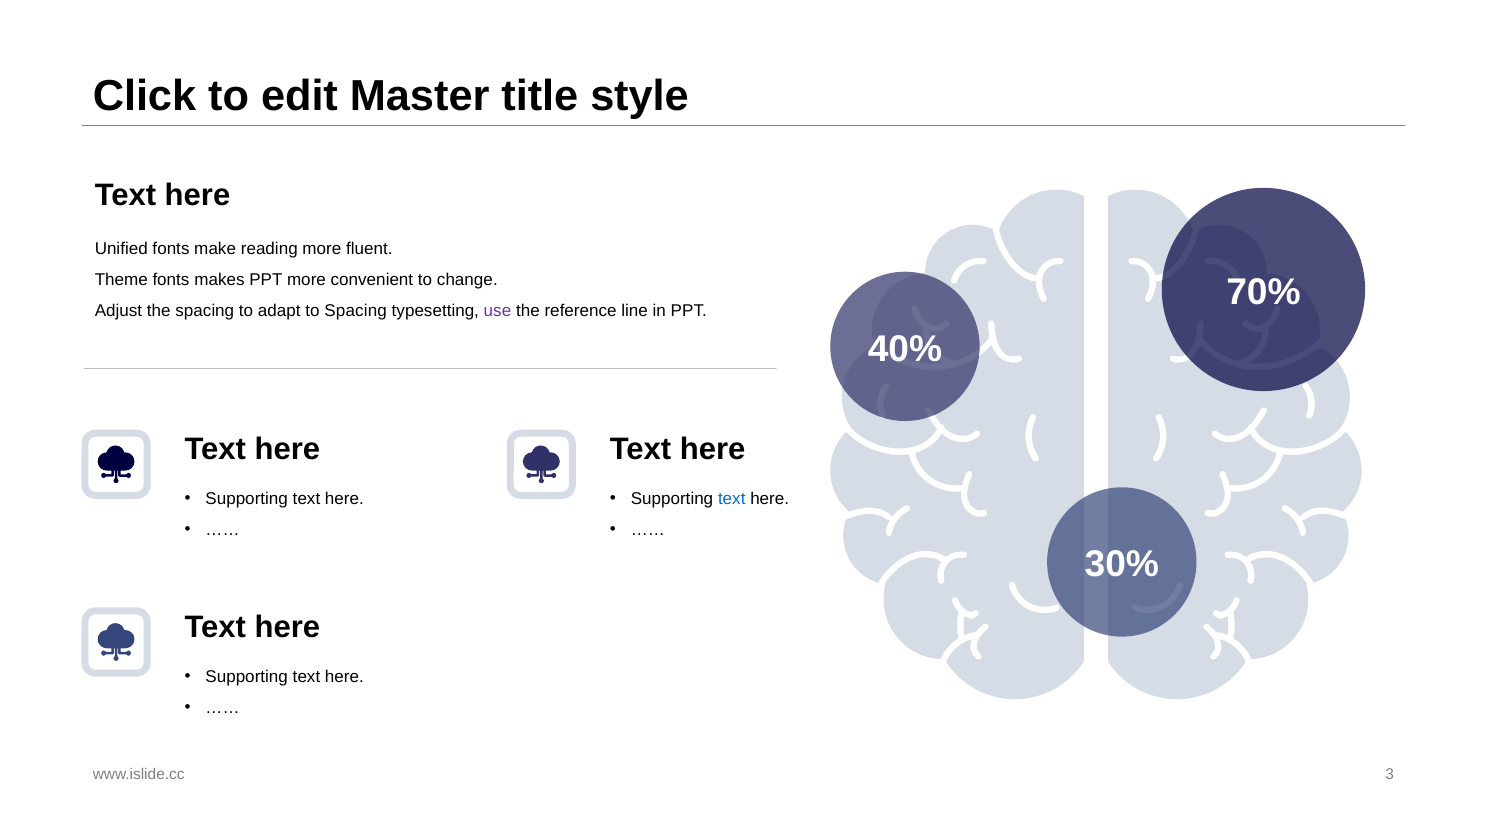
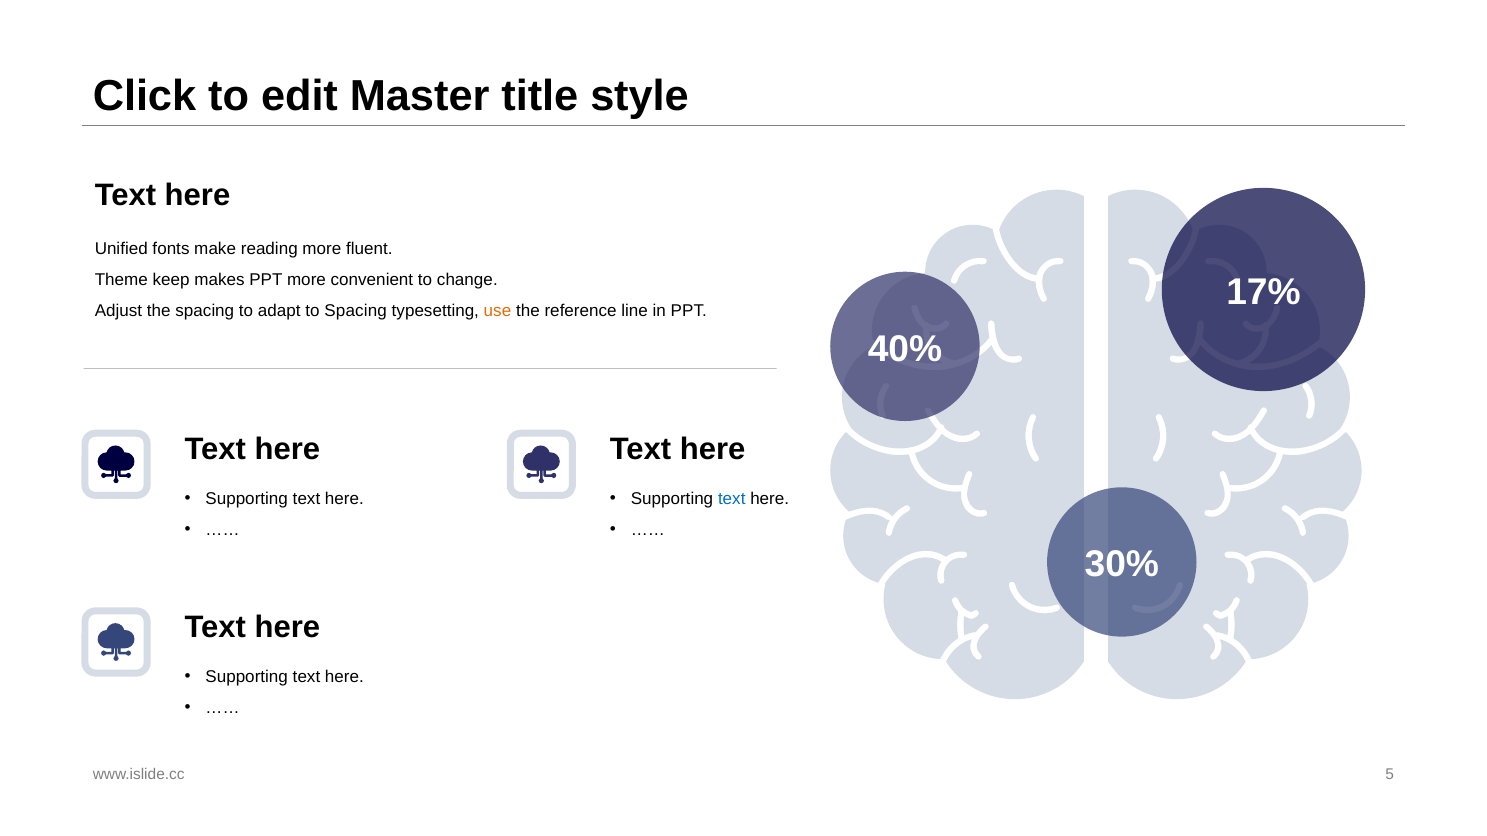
Theme fonts: fonts -> keep (171, 280)
70%: 70% -> 17% (1263, 292)
use colour: purple -> orange (497, 311)
3: 3 -> 5 (1390, 775)
